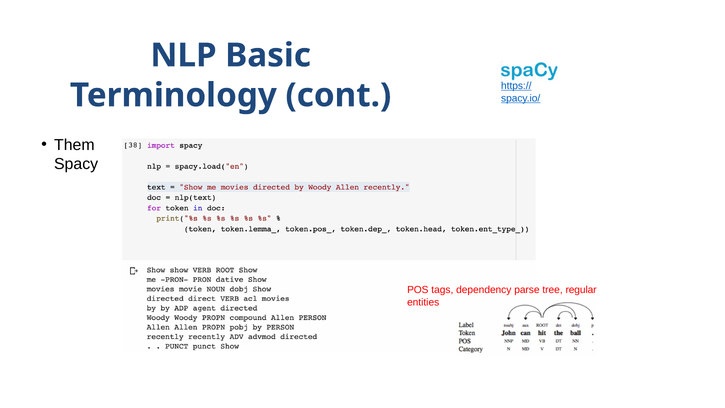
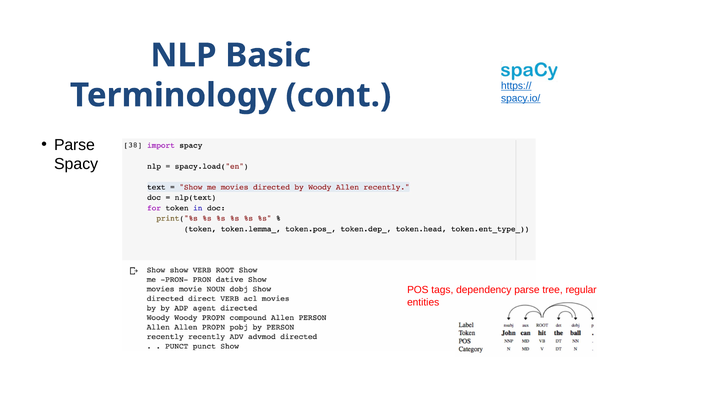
Them: Them -> Parse (74, 145)
